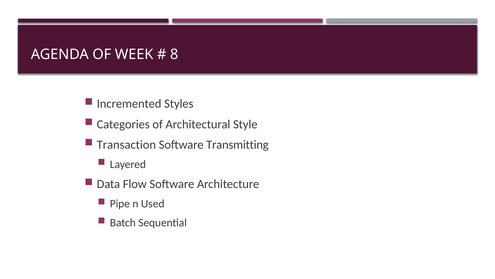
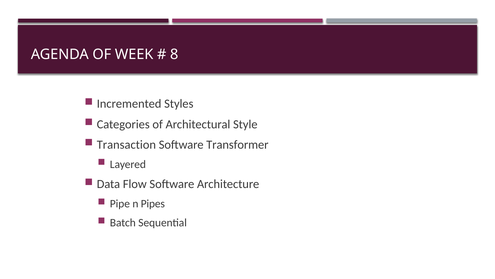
Transmitting: Transmitting -> Transformer (237, 144)
Used: Used -> Pipes (153, 203)
